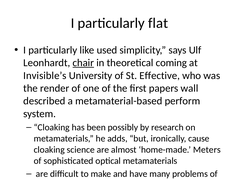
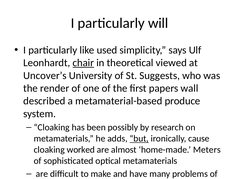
flat: flat -> will (158, 23)
theoretical coming: coming -> viewed (171, 63)
Invisible’s: Invisible’s -> Uncover’s (45, 76)
Effective: Effective -> Suggests (160, 76)
perform: perform -> produce (182, 101)
but underline: none -> present (139, 139)
cloaking science: science -> worked (81, 150)
